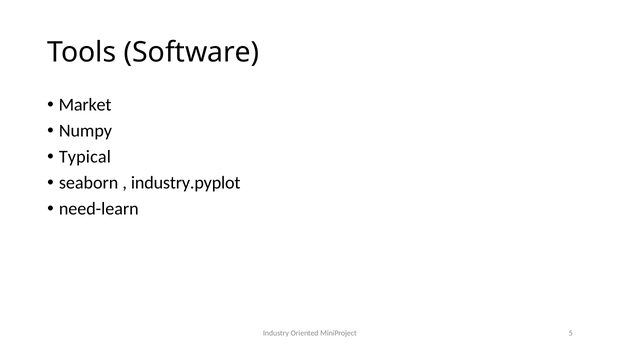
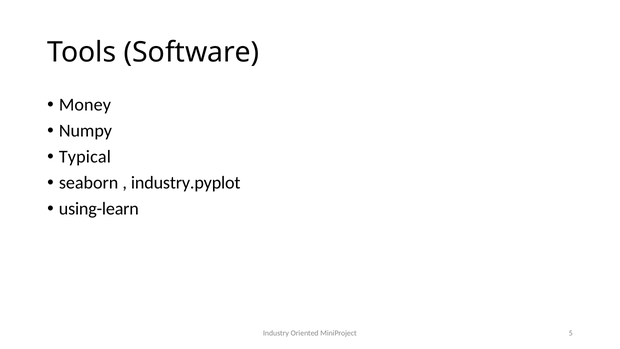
Market: Market -> Money (85, 105)
need-learn: need-learn -> using-learn (99, 209)
